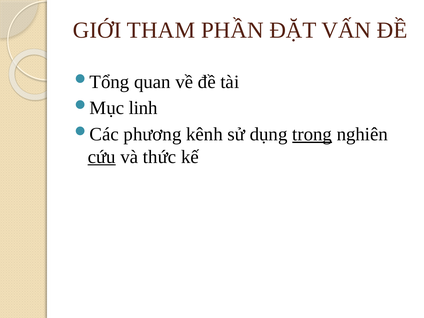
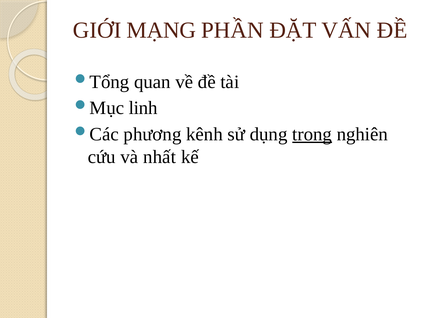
THAM: THAM -> MẠNG (161, 30)
cứu underline: present -> none (102, 157)
thức: thức -> nhất (160, 157)
